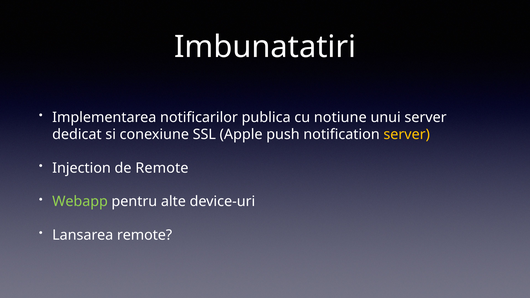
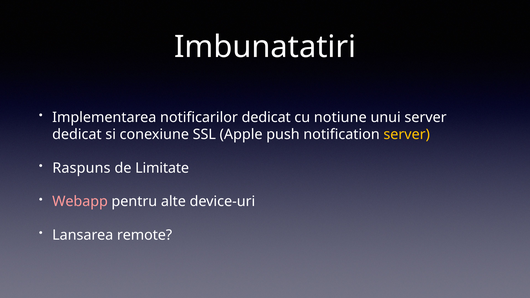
notificarilor publica: publica -> dedicat (266, 117)
Injection: Injection -> Raspuns (81, 168)
de Remote: Remote -> Limitate (162, 168)
Webapp colour: light green -> pink (80, 202)
